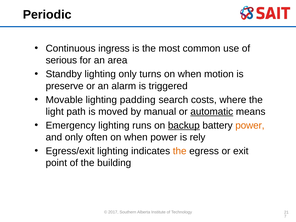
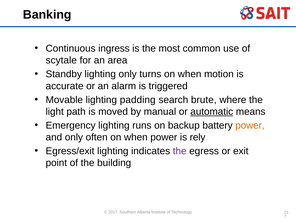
Periodic: Periodic -> Banking (47, 15)
serious: serious -> scytale (61, 60)
preserve: preserve -> accurate (65, 86)
costs: costs -> brute (204, 100)
backup underline: present -> none (184, 125)
the colour: orange -> purple (180, 151)
